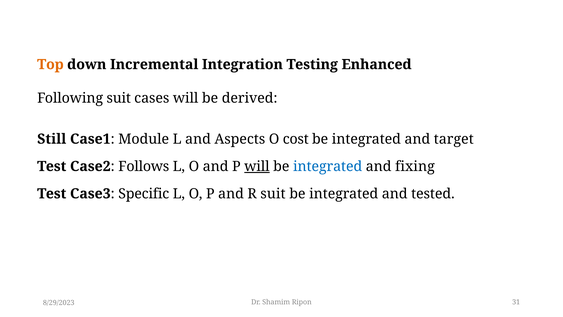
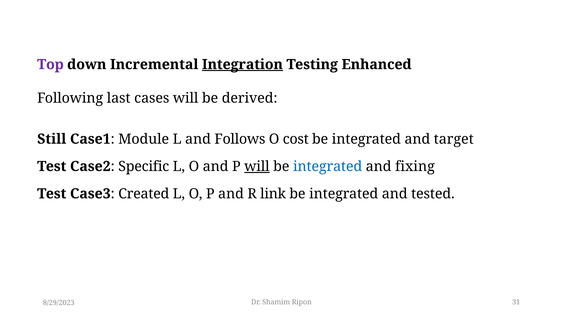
Top colour: orange -> purple (50, 64)
Integration underline: none -> present (242, 64)
Following suit: suit -> last (119, 98)
Aspects: Aspects -> Follows (240, 139)
Follows: Follows -> Specific (144, 166)
Specific: Specific -> Created (144, 194)
R suit: suit -> link (273, 194)
